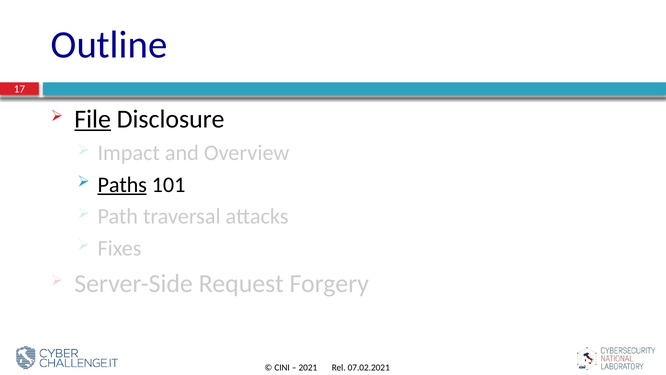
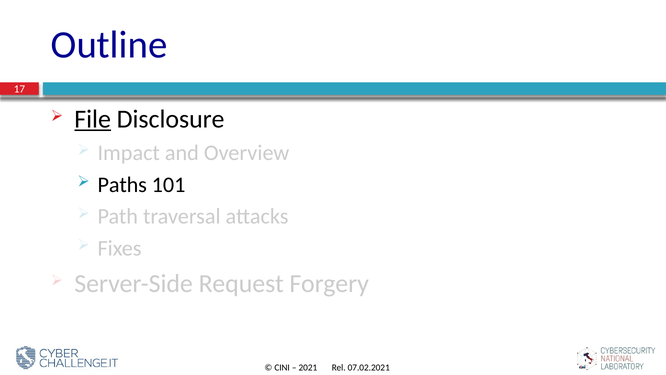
Paths underline: present -> none (122, 185)
